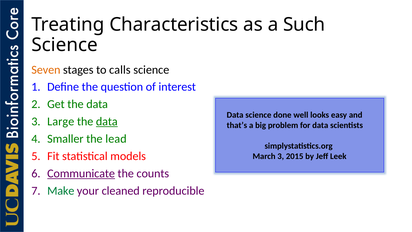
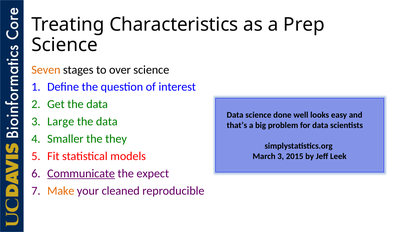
Such: Such -> Prep (304, 24)
calls: calls -> over (120, 70)
data underline: present -> none (107, 121)
lead: lead -> they (116, 139)
counts: counts -> expect (153, 173)
Make colour: green -> orange (61, 191)
